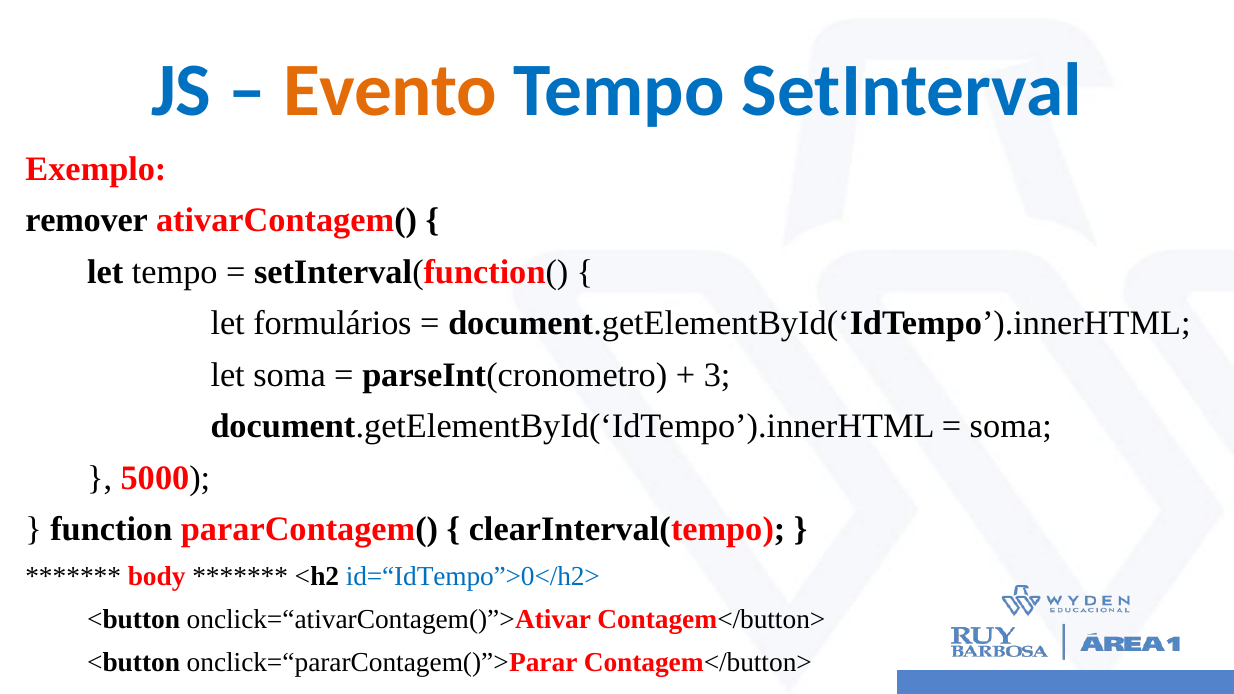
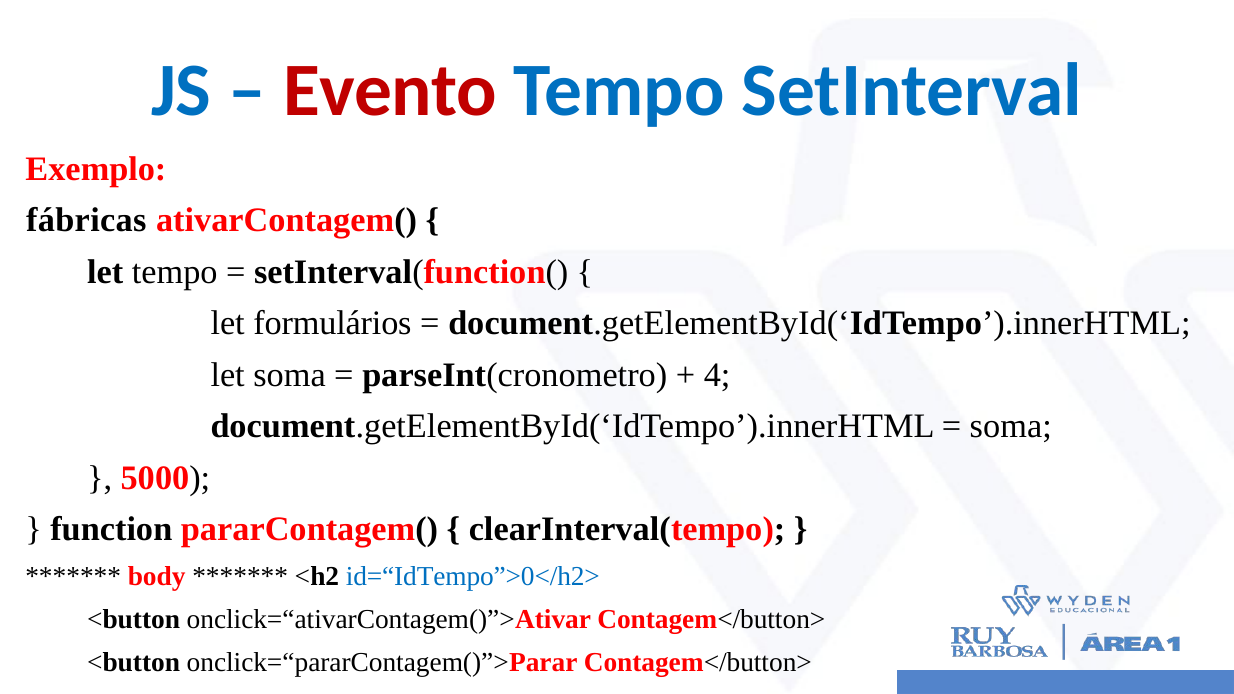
Evento colour: orange -> red (390, 91)
remover: remover -> fábricas (86, 221)
3: 3 -> 4 (717, 375)
